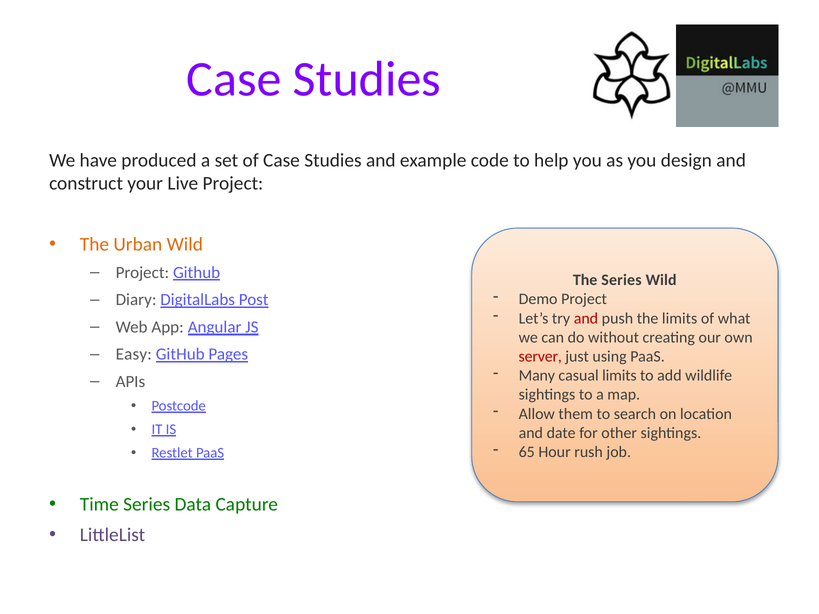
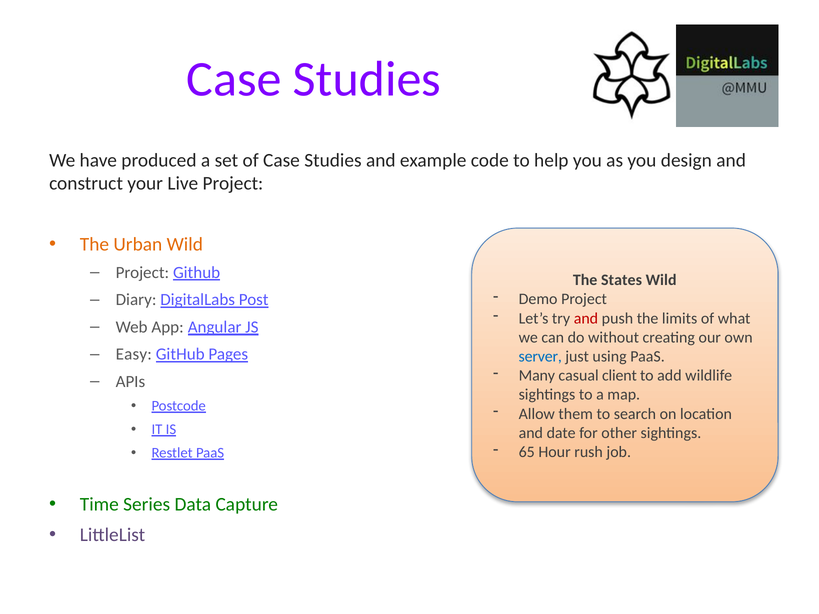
The Series: Series -> States (622, 280)
server colour: red -> blue (540, 357)
casual limits: limits -> client (619, 376)
